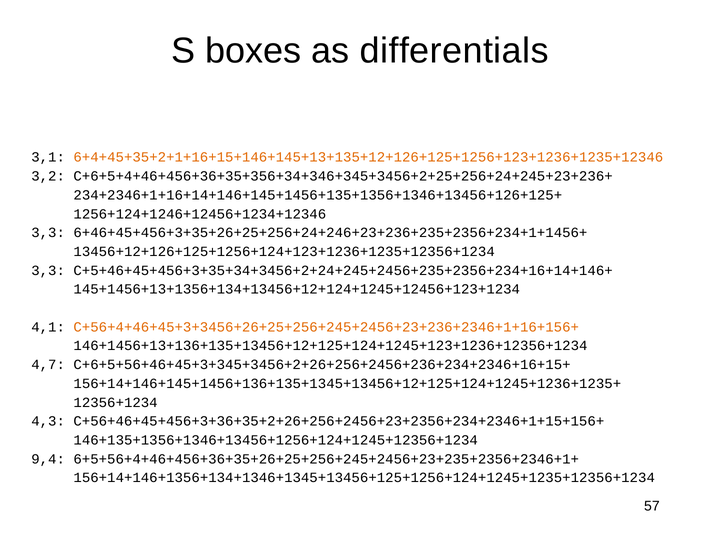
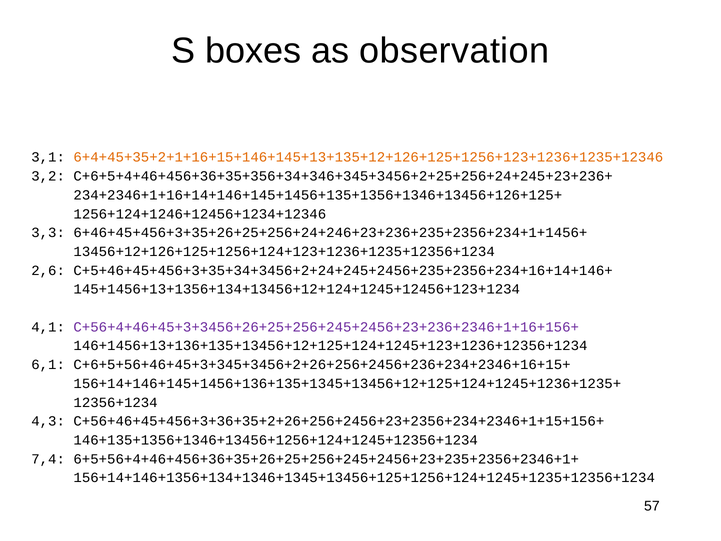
differentials: differentials -> observation (454, 51)
3,3: 3,3 -> 2,6 (48, 270)
C+56+4+46+45+3+3456+26+25+256+245+2456+23+236+2346+1+16+156+ colour: orange -> purple (326, 327)
4,7: 4,7 -> 6,1 (48, 365)
9,4: 9,4 -> 7,4 (48, 459)
